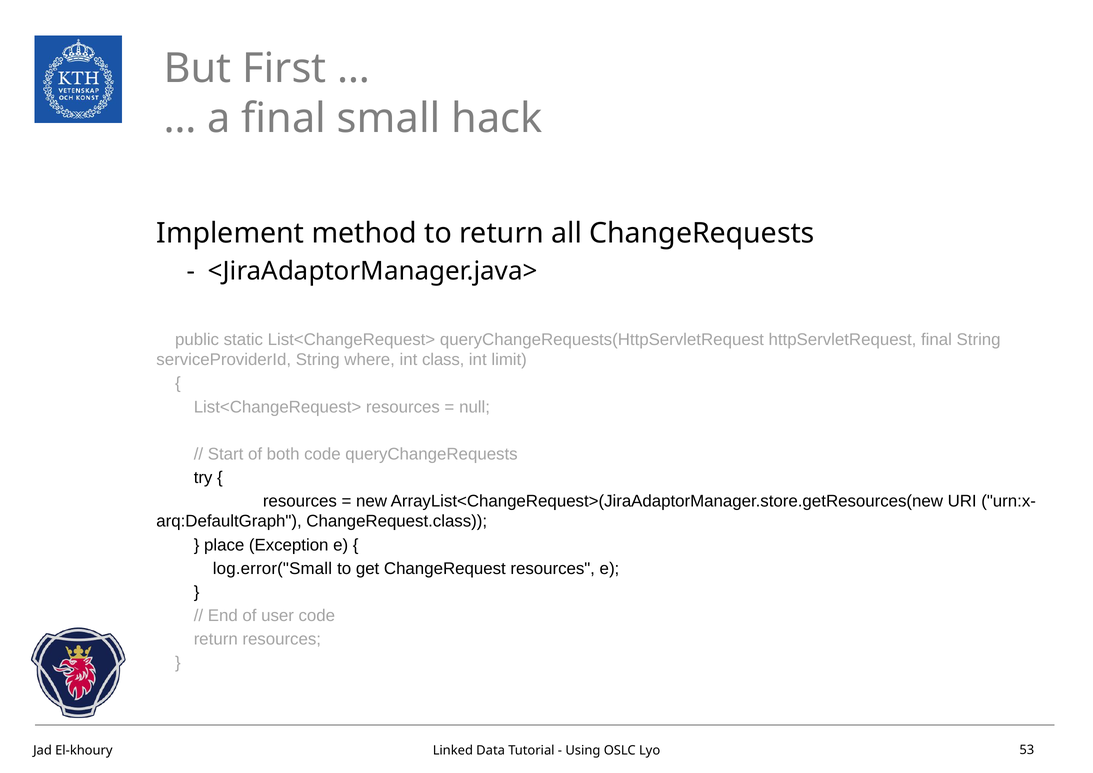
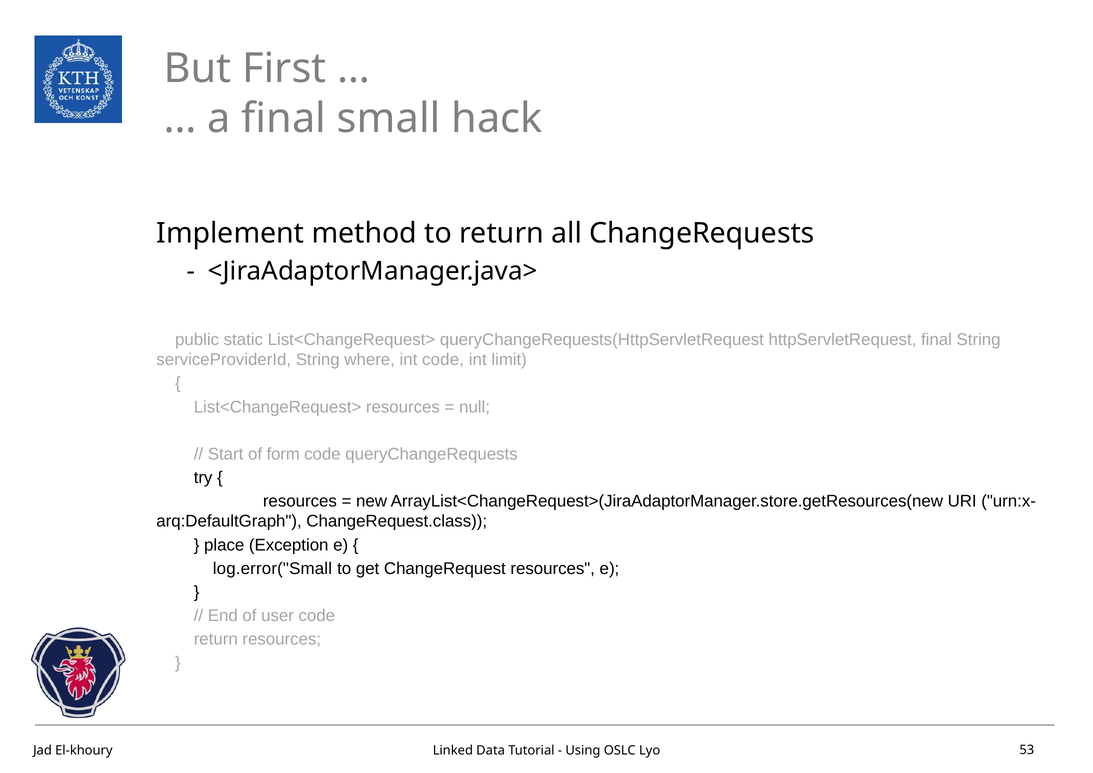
int class: class -> code (443, 360)
both: both -> form (283, 454)
